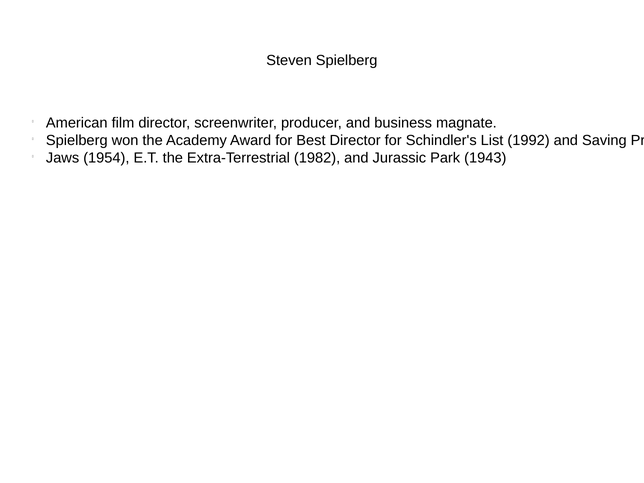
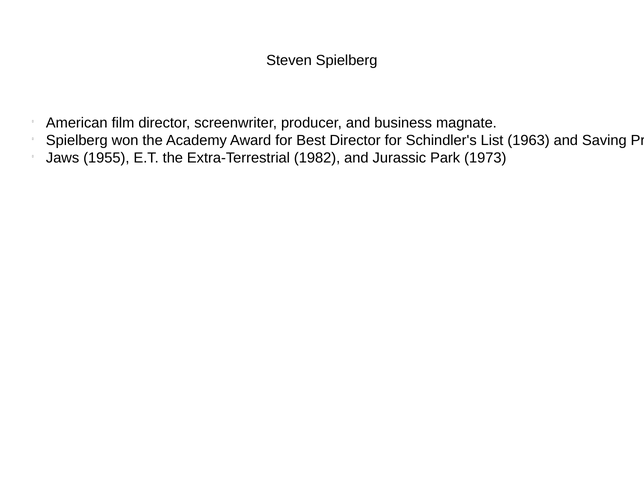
1992: 1992 -> 1963 (529, 140)
1954: 1954 -> 1955 (106, 158)
1943: 1943 -> 1973 (485, 158)
